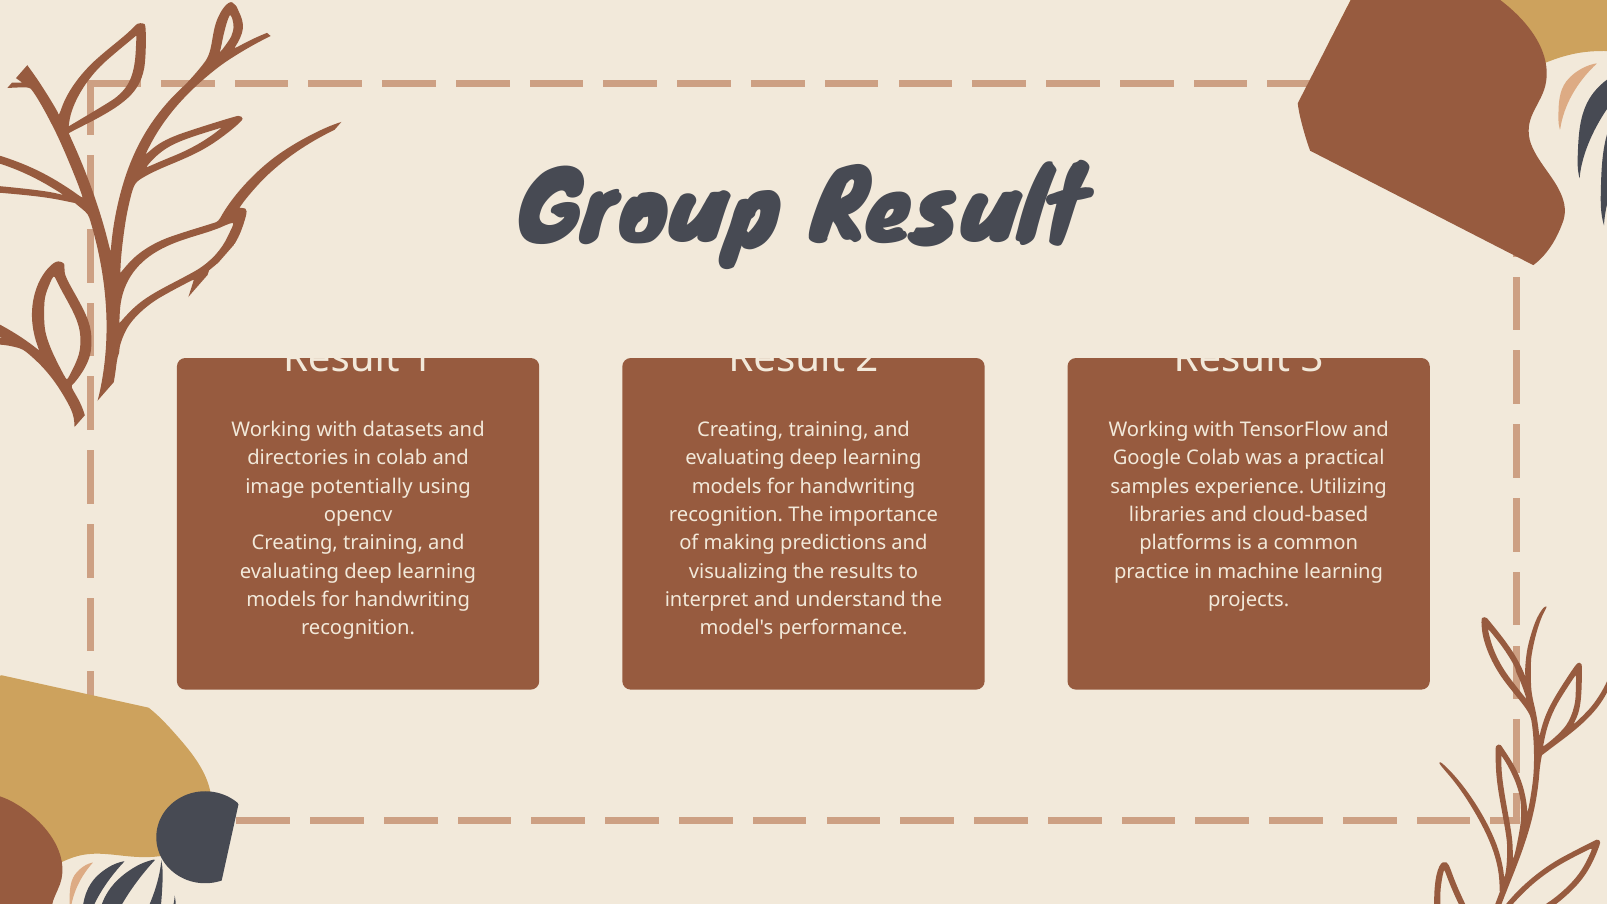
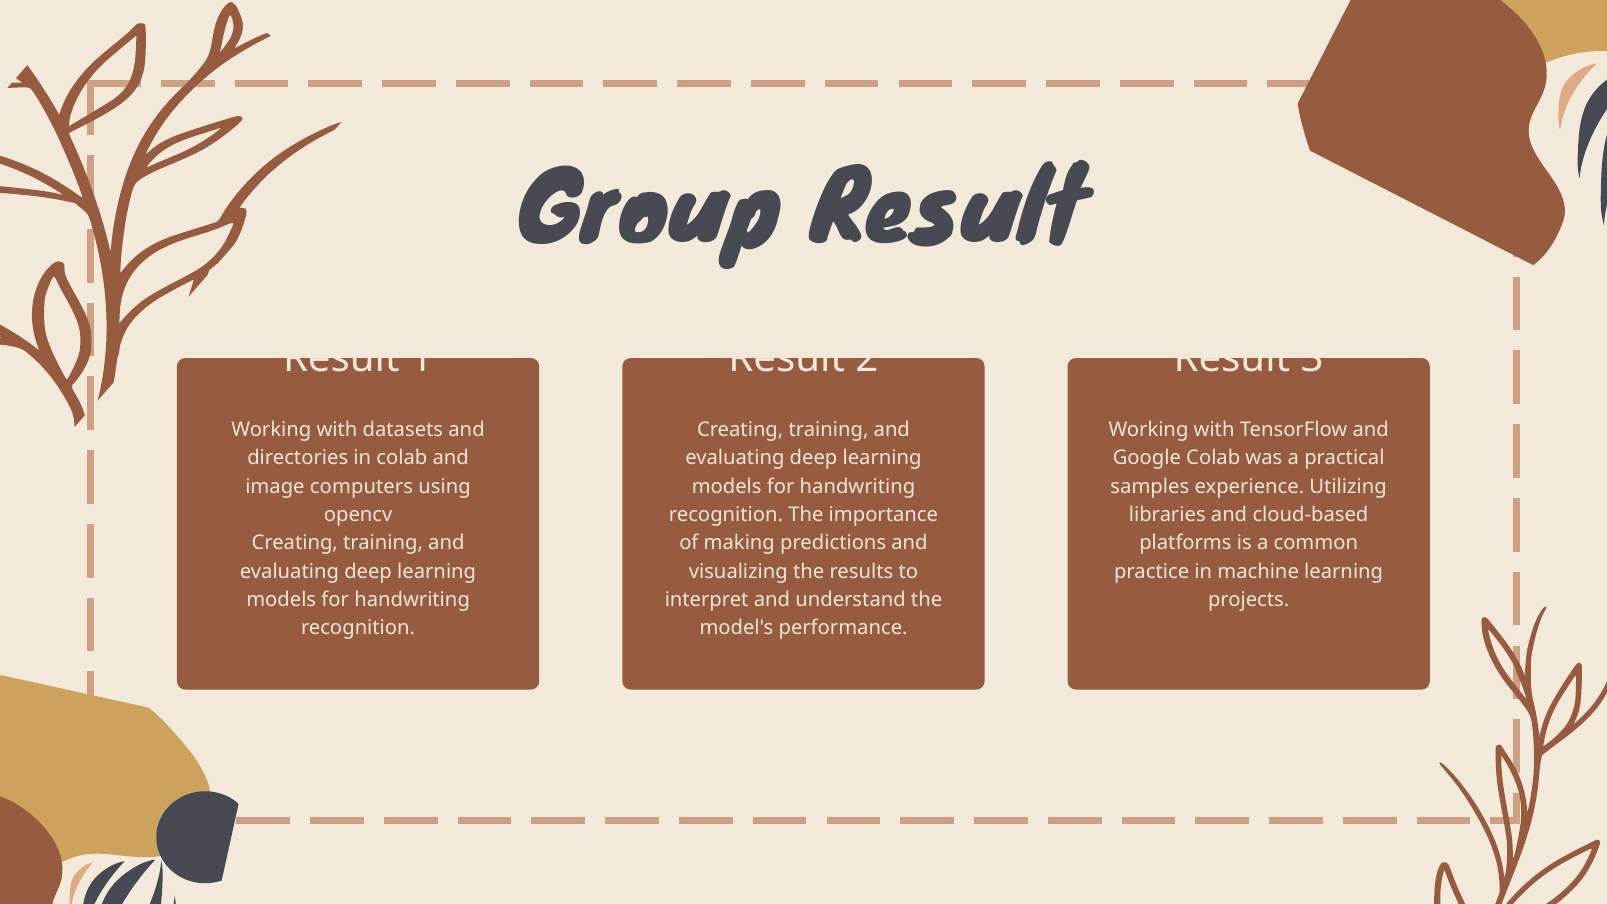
potentially: potentially -> computers (362, 486)
